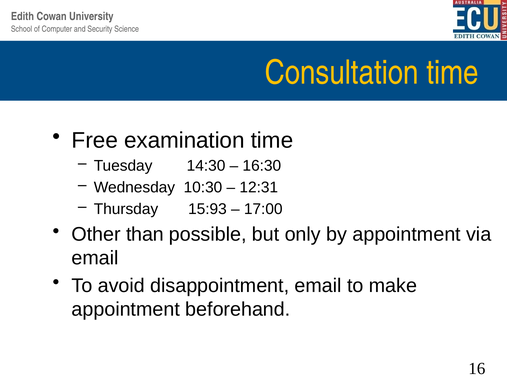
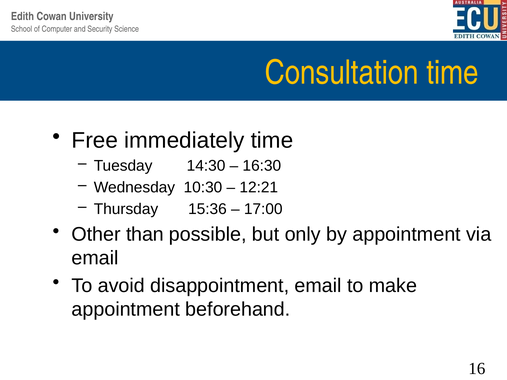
examination: examination -> immediately (184, 140)
12:31: 12:31 -> 12:21 (259, 188)
15:93: 15:93 -> 15:36 (207, 209)
